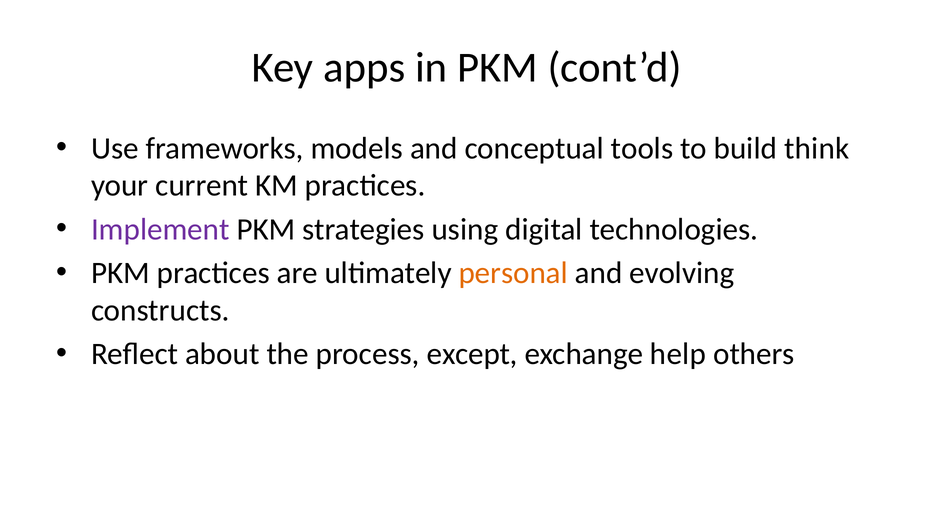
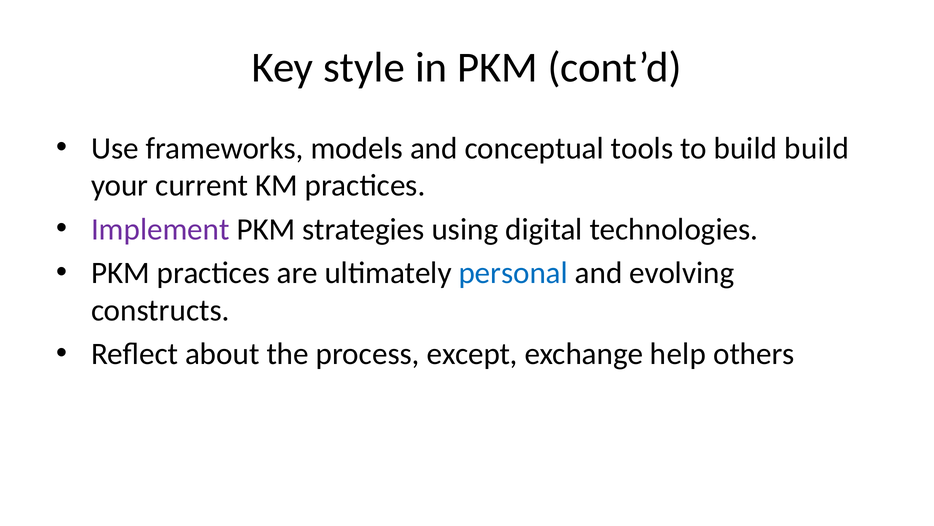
apps: apps -> style (364, 68)
build think: think -> build (817, 148)
personal colour: orange -> blue (513, 273)
